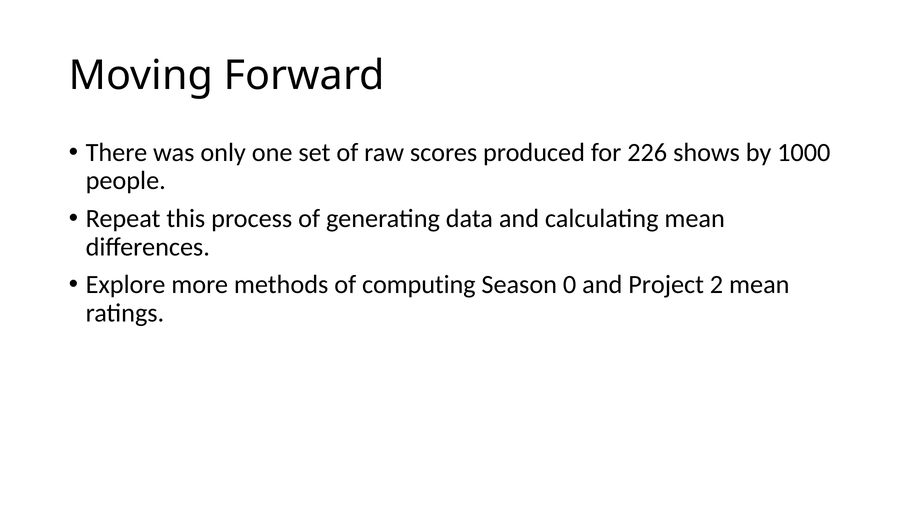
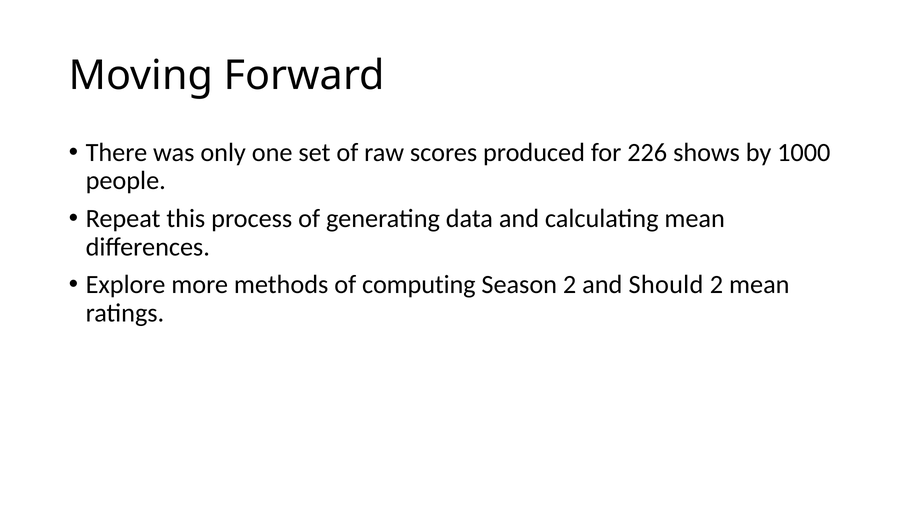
Season 0: 0 -> 2 (570, 285)
Project: Project -> Should (666, 285)
